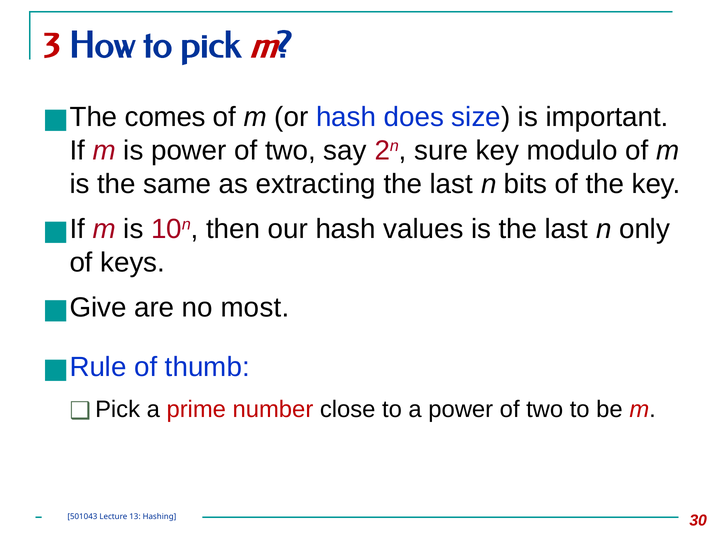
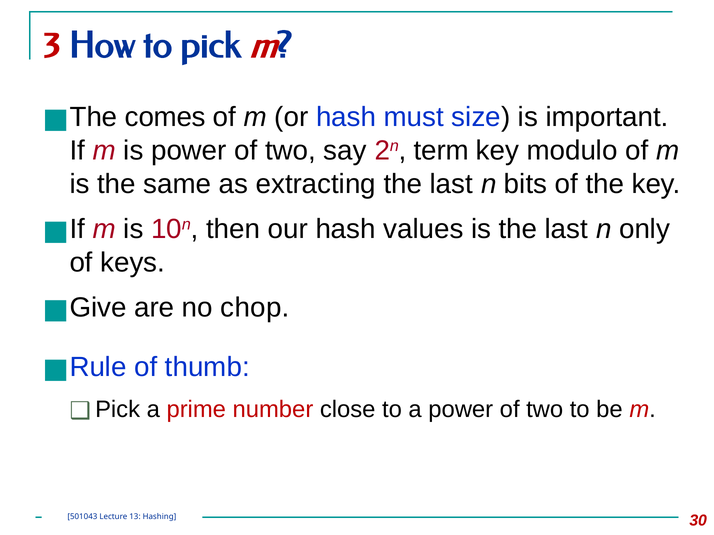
does: does -> must (414, 117)
sure: sure -> term (441, 151)
most: most -> chop (255, 308)
